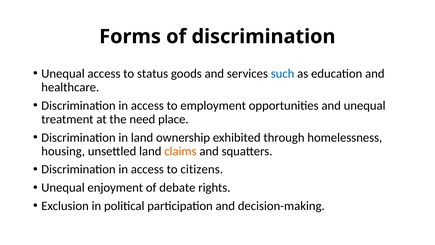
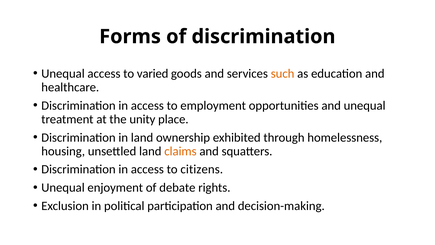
status: status -> varied (153, 74)
such colour: blue -> orange (283, 74)
need: need -> unity (142, 119)
